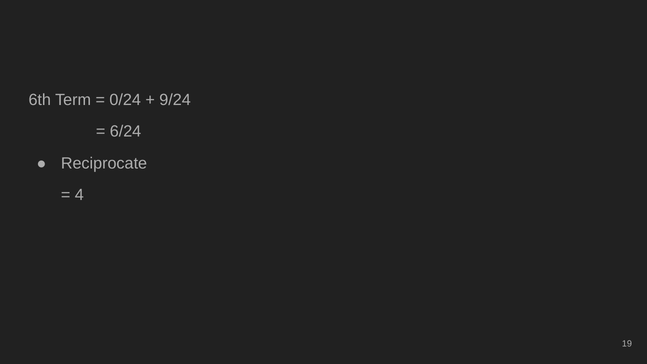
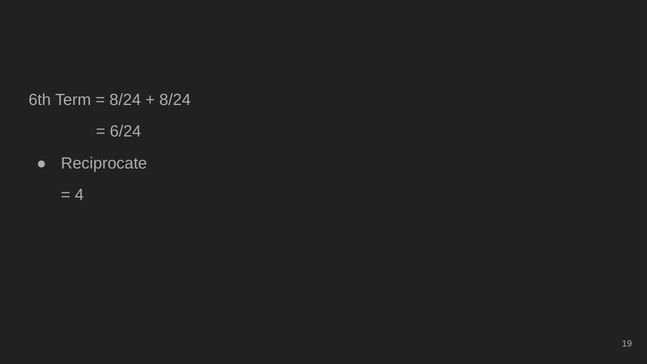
0/24: 0/24 -> 8/24 (125, 100)
9/24: 9/24 -> 8/24 (175, 100)
